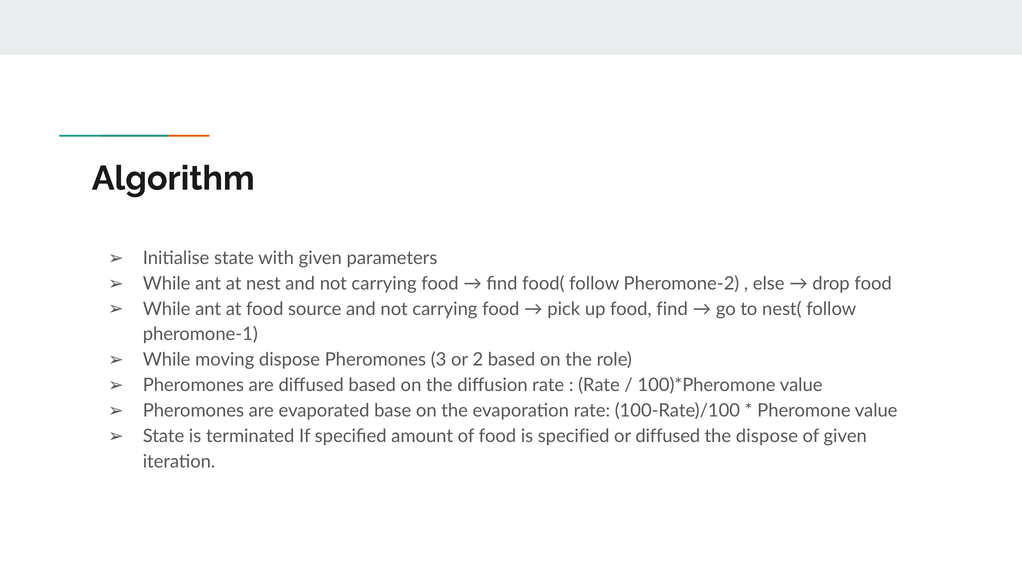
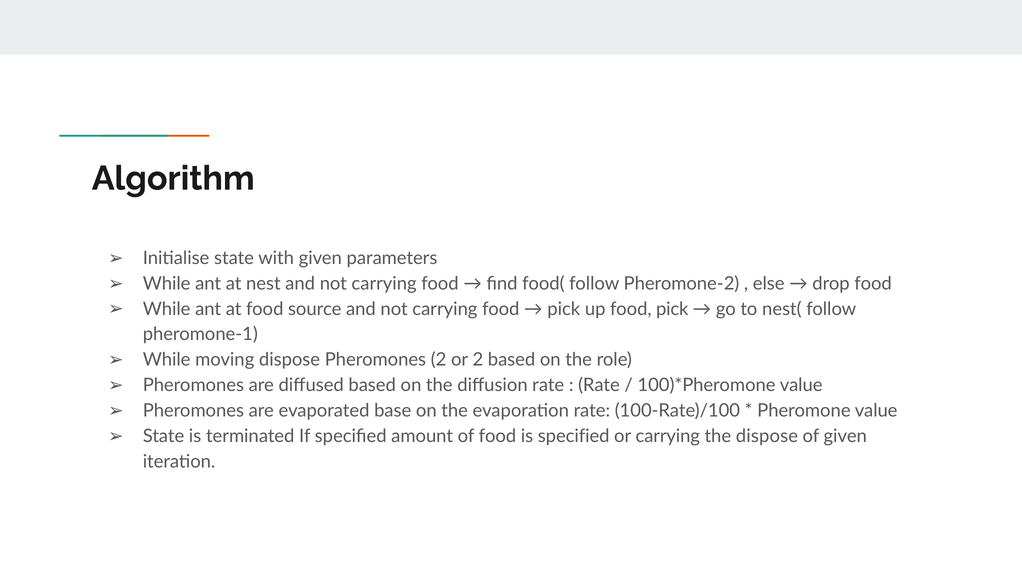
food find: find -> pick (672, 309)
Pheromones 3: 3 -> 2 (439, 360)
or diffused: diffused -> carrying (668, 436)
